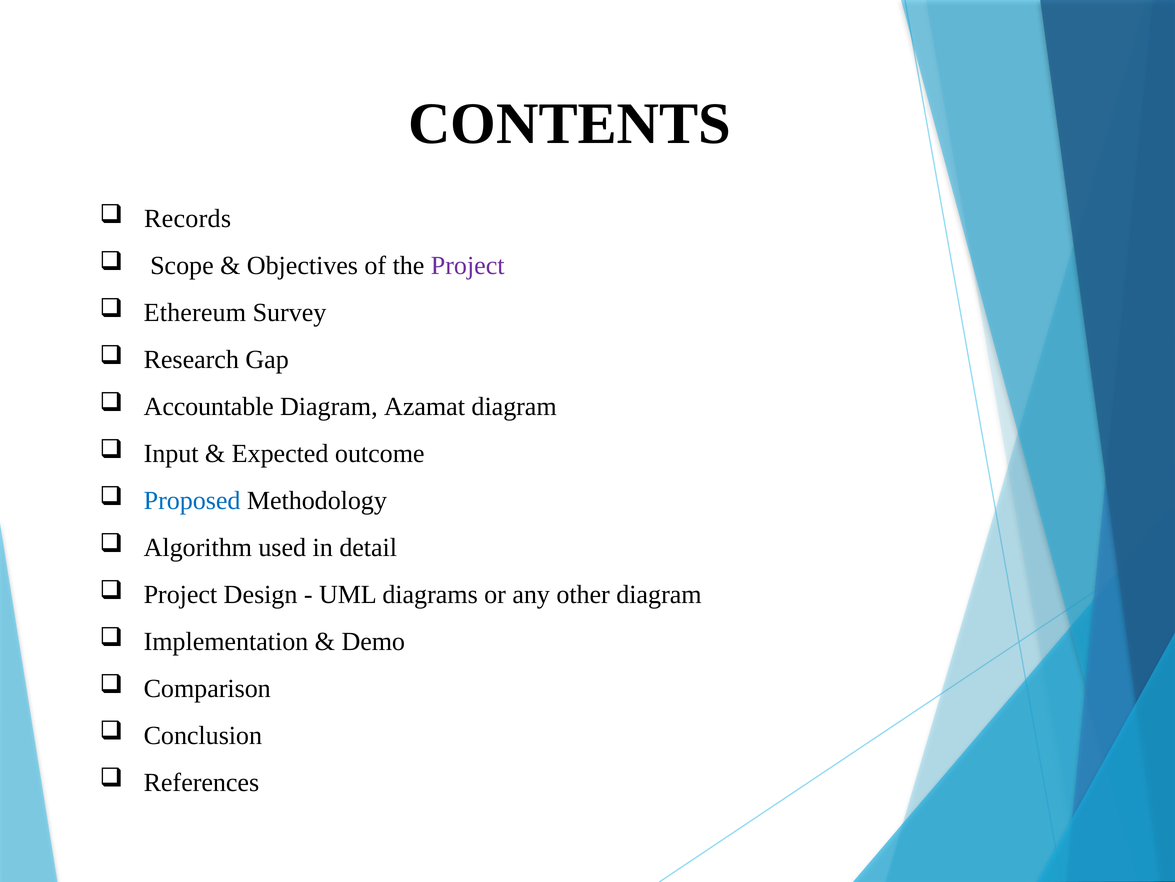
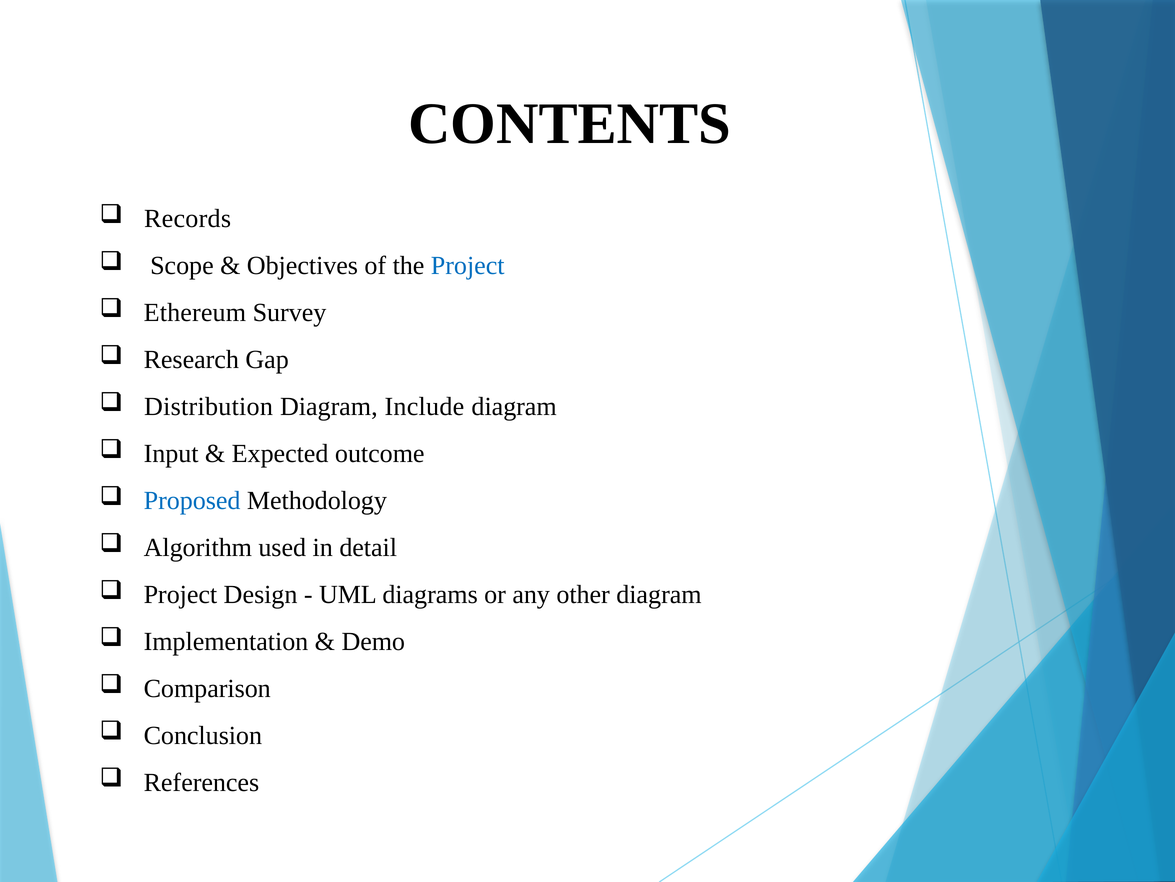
Project colour: purple -> blue (468, 266)
Accountable: Accountable -> Distribution (209, 406)
Azamat: Azamat -> Include (424, 406)
